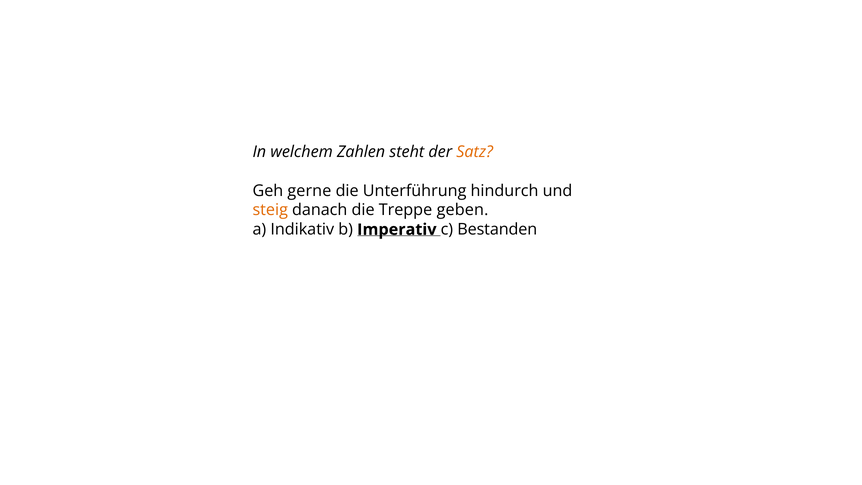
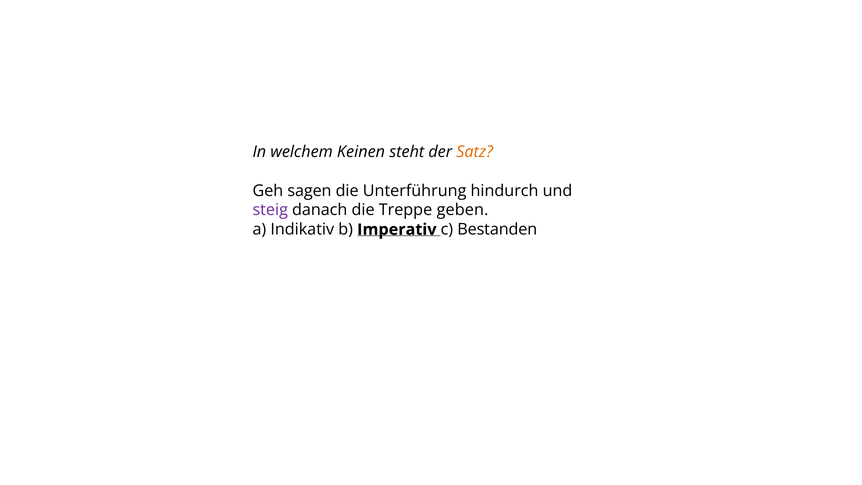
Zahlen: Zahlen -> Keinen (361, 152)
gerne: gerne -> sagen (309, 191)
steig colour: orange -> purple (270, 210)
